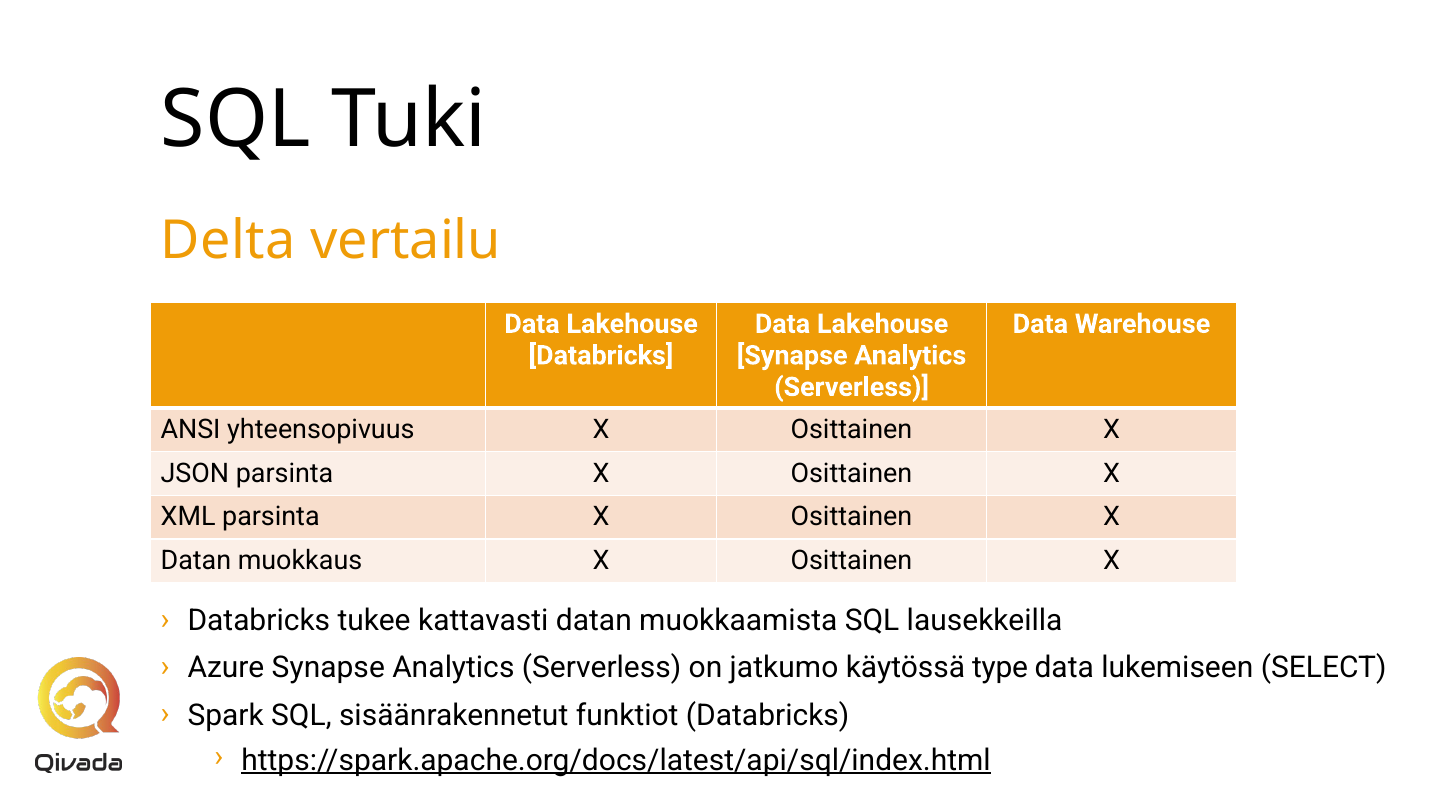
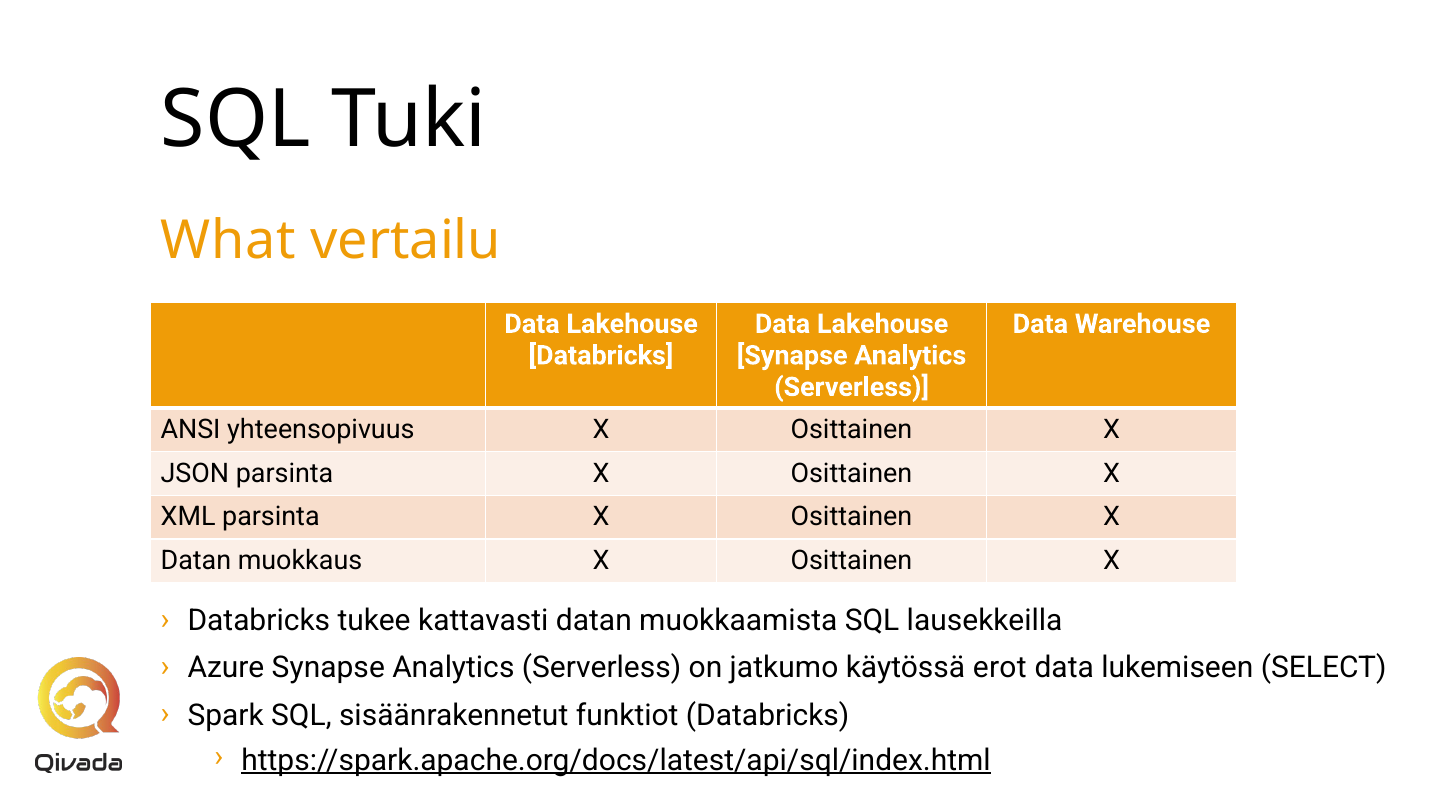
Delta: Delta -> What (228, 240)
type: type -> erot (1000, 668)
